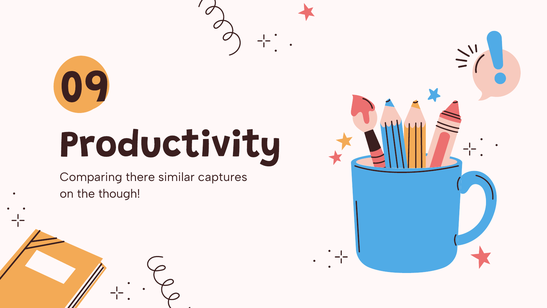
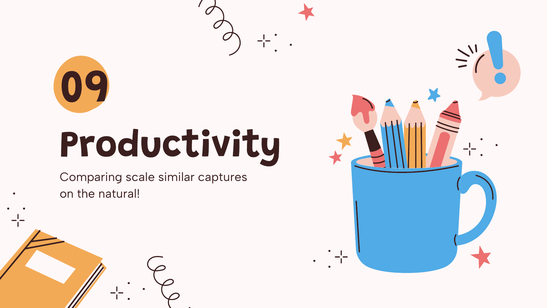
there: there -> scale (140, 177)
though: though -> natural (119, 194)
